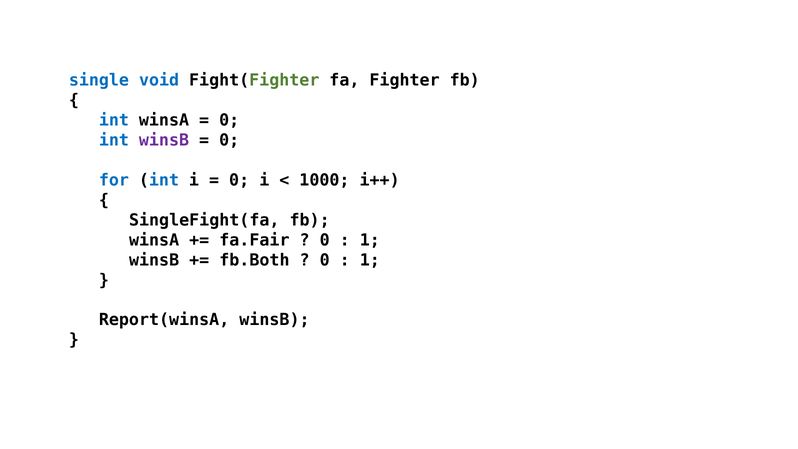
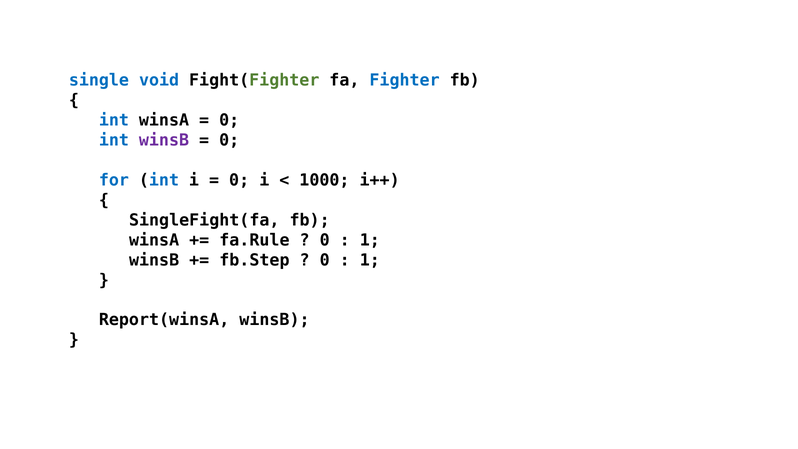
Fighter colour: black -> blue (405, 80)
fa.Fair: fa.Fair -> fa.Rule (254, 240)
fb.Both: fb.Both -> fb.Step (254, 260)
